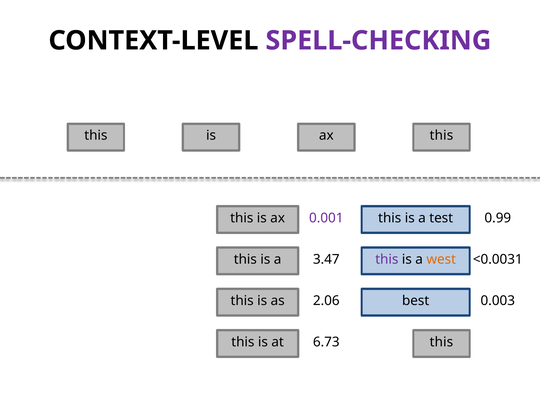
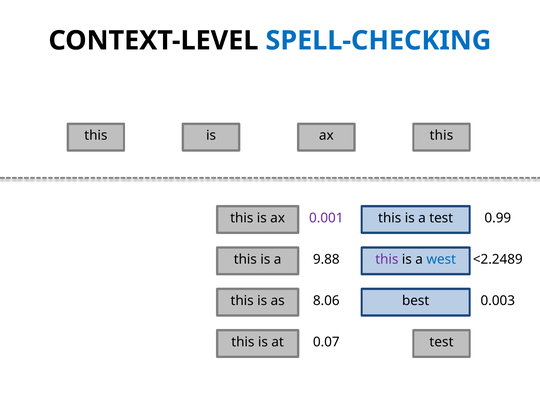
SPELL-CHECKING colour: purple -> blue (378, 41)
3.47: 3.47 -> 9.88 (326, 259)
west colour: orange -> blue (441, 259)
<0.0031: <0.0031 -> <2.2489 (498, 259)
2.06: 2.06 -> 8.06 (326, 301)
6.73: 6.73 -> 0.07 (326, 342)
this: this -> test (441, 342)
